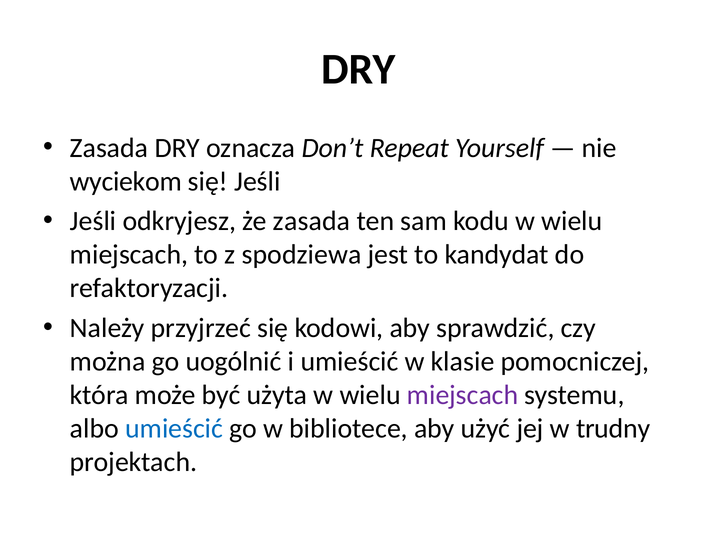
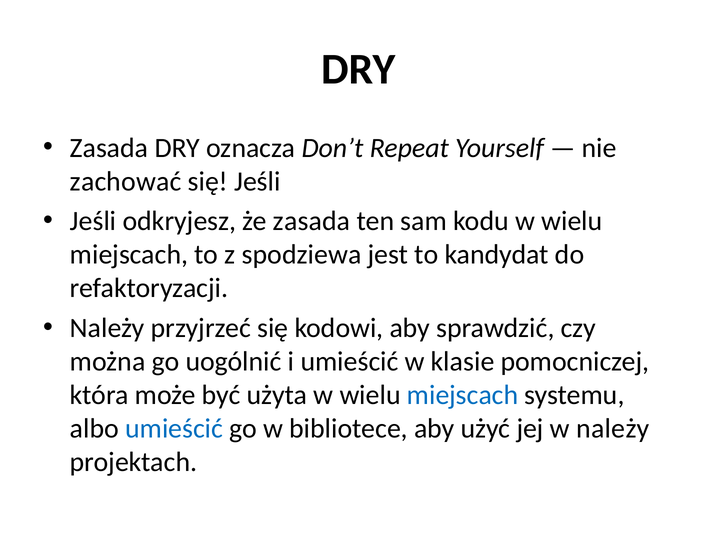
wyciekom: wyciekom -> zachować (126, 181)
miejscach colour: purple -> blue (463, 395)
w trudny: trudny -> należy (613, 428)
